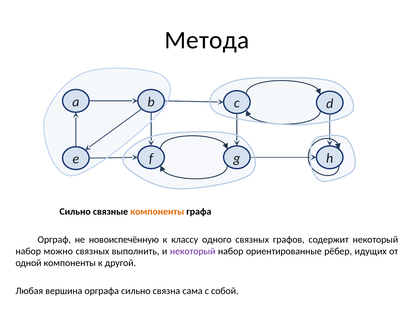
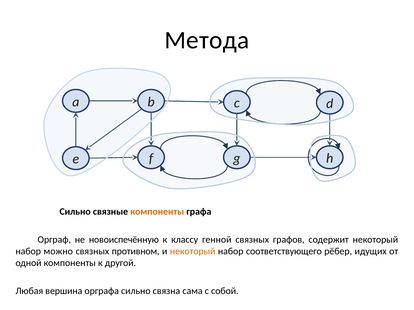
одного: одного -> генной (217, 240)
выполнить: выполнить -> противном (136, 252)
некоторый colour: purple -> orange (193, 252)
ориентированные: ориентированные -> соответствующего (284, 252)
